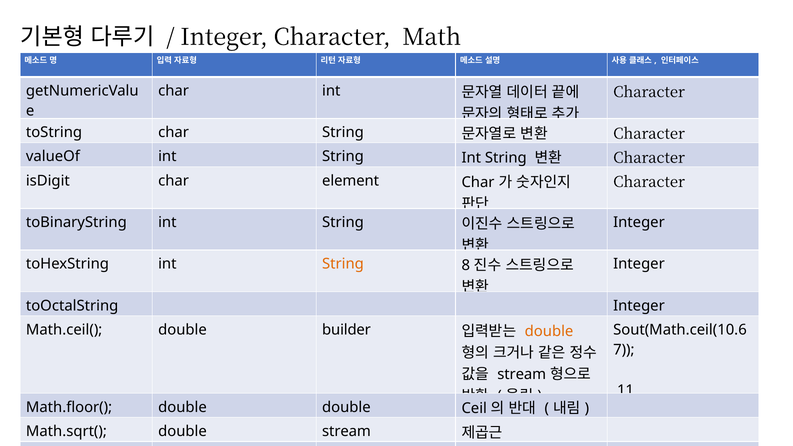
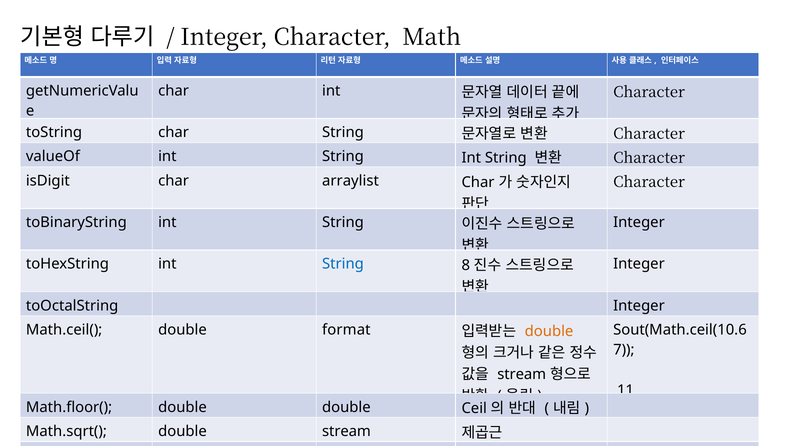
element: element -> arraylist (351, 181)
String colour: orange -> blue (343, 264)
builder: builder -> format (346, 330)
